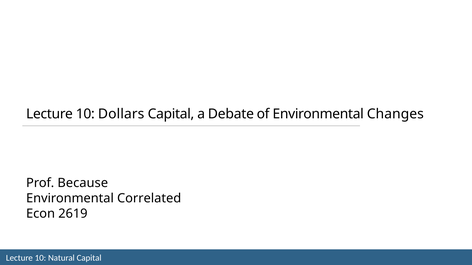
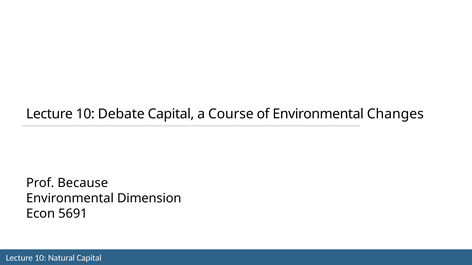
Dollars: Dollars -> Debate (121, 114)
Debate: Debate -> Course (231, 114)
Correlated: Correlated -> Dimension (149, 199)
2619: 2619 -> 5691 (73, 214)
